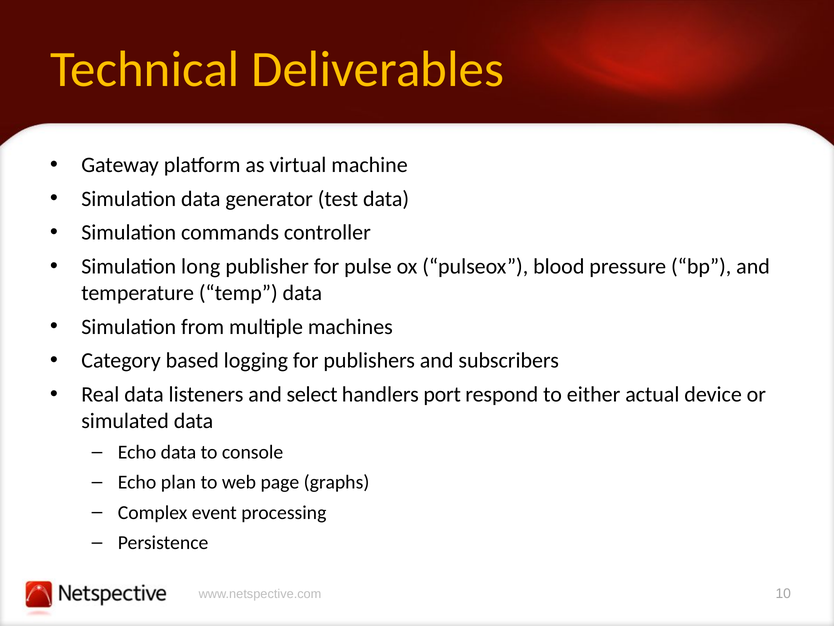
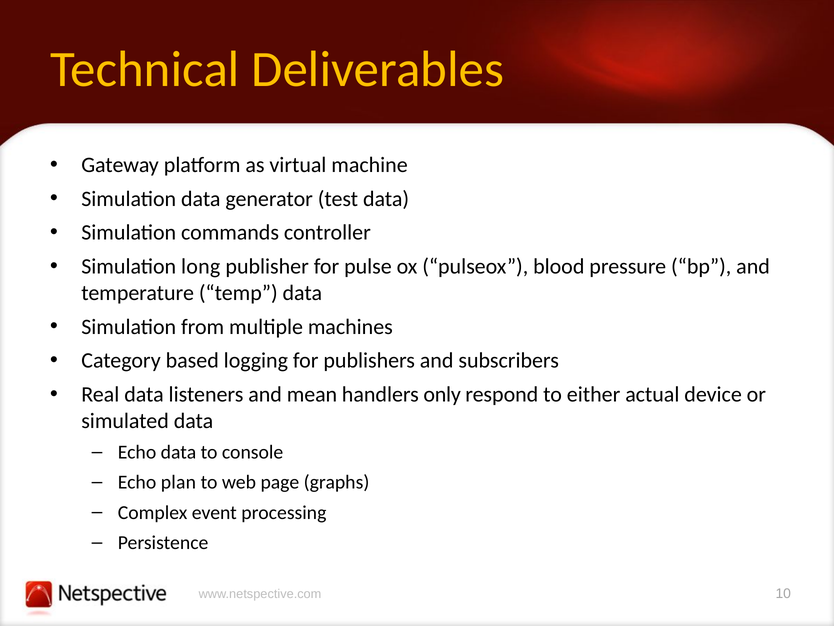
select: select -> mean (312, 394)
port: port -> only (442, 394)
